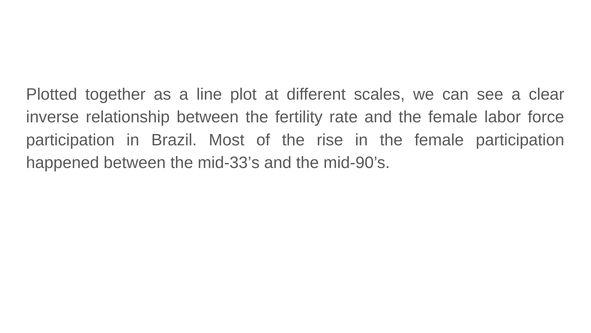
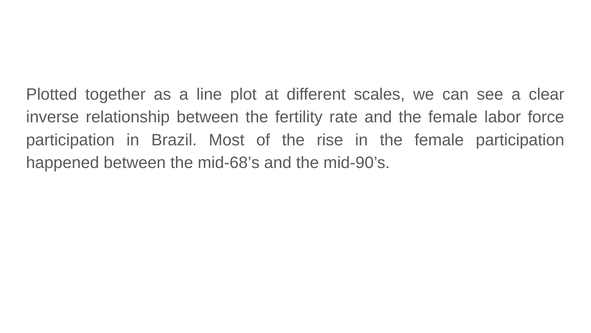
mid-33’s: mid-33’s -> mid-68’s (229, 162)
